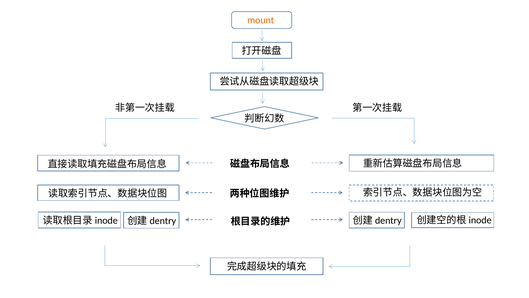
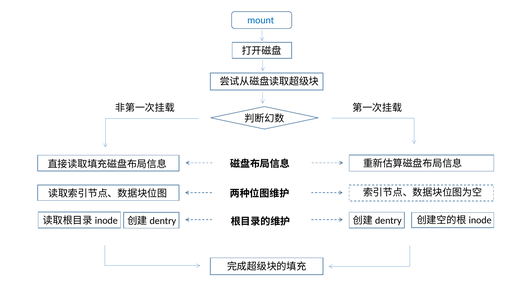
mount colour: orange -> blue (261, 20)
